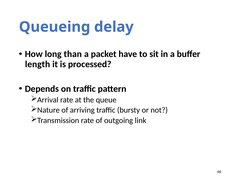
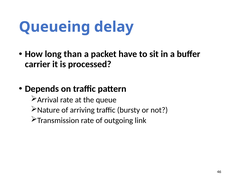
length: length -> carrier (38, 64)
